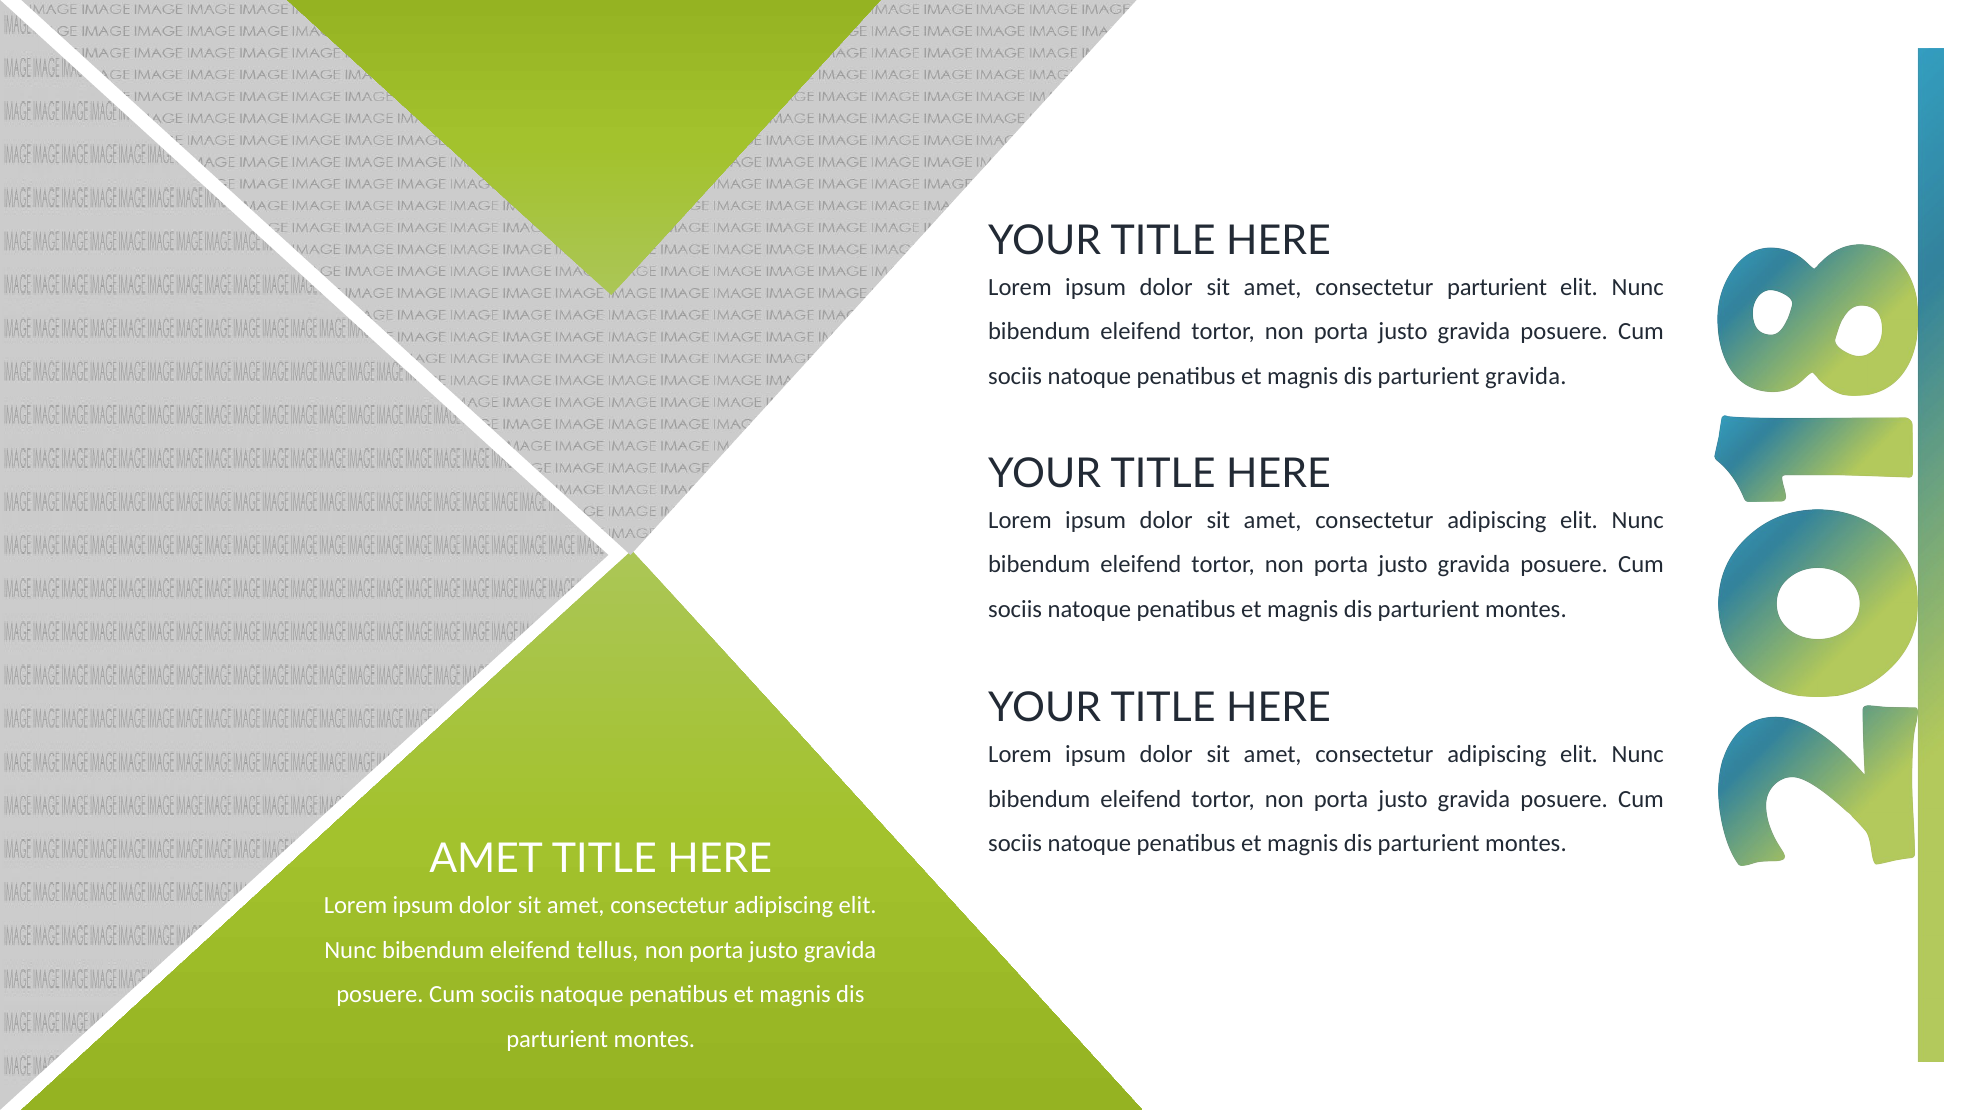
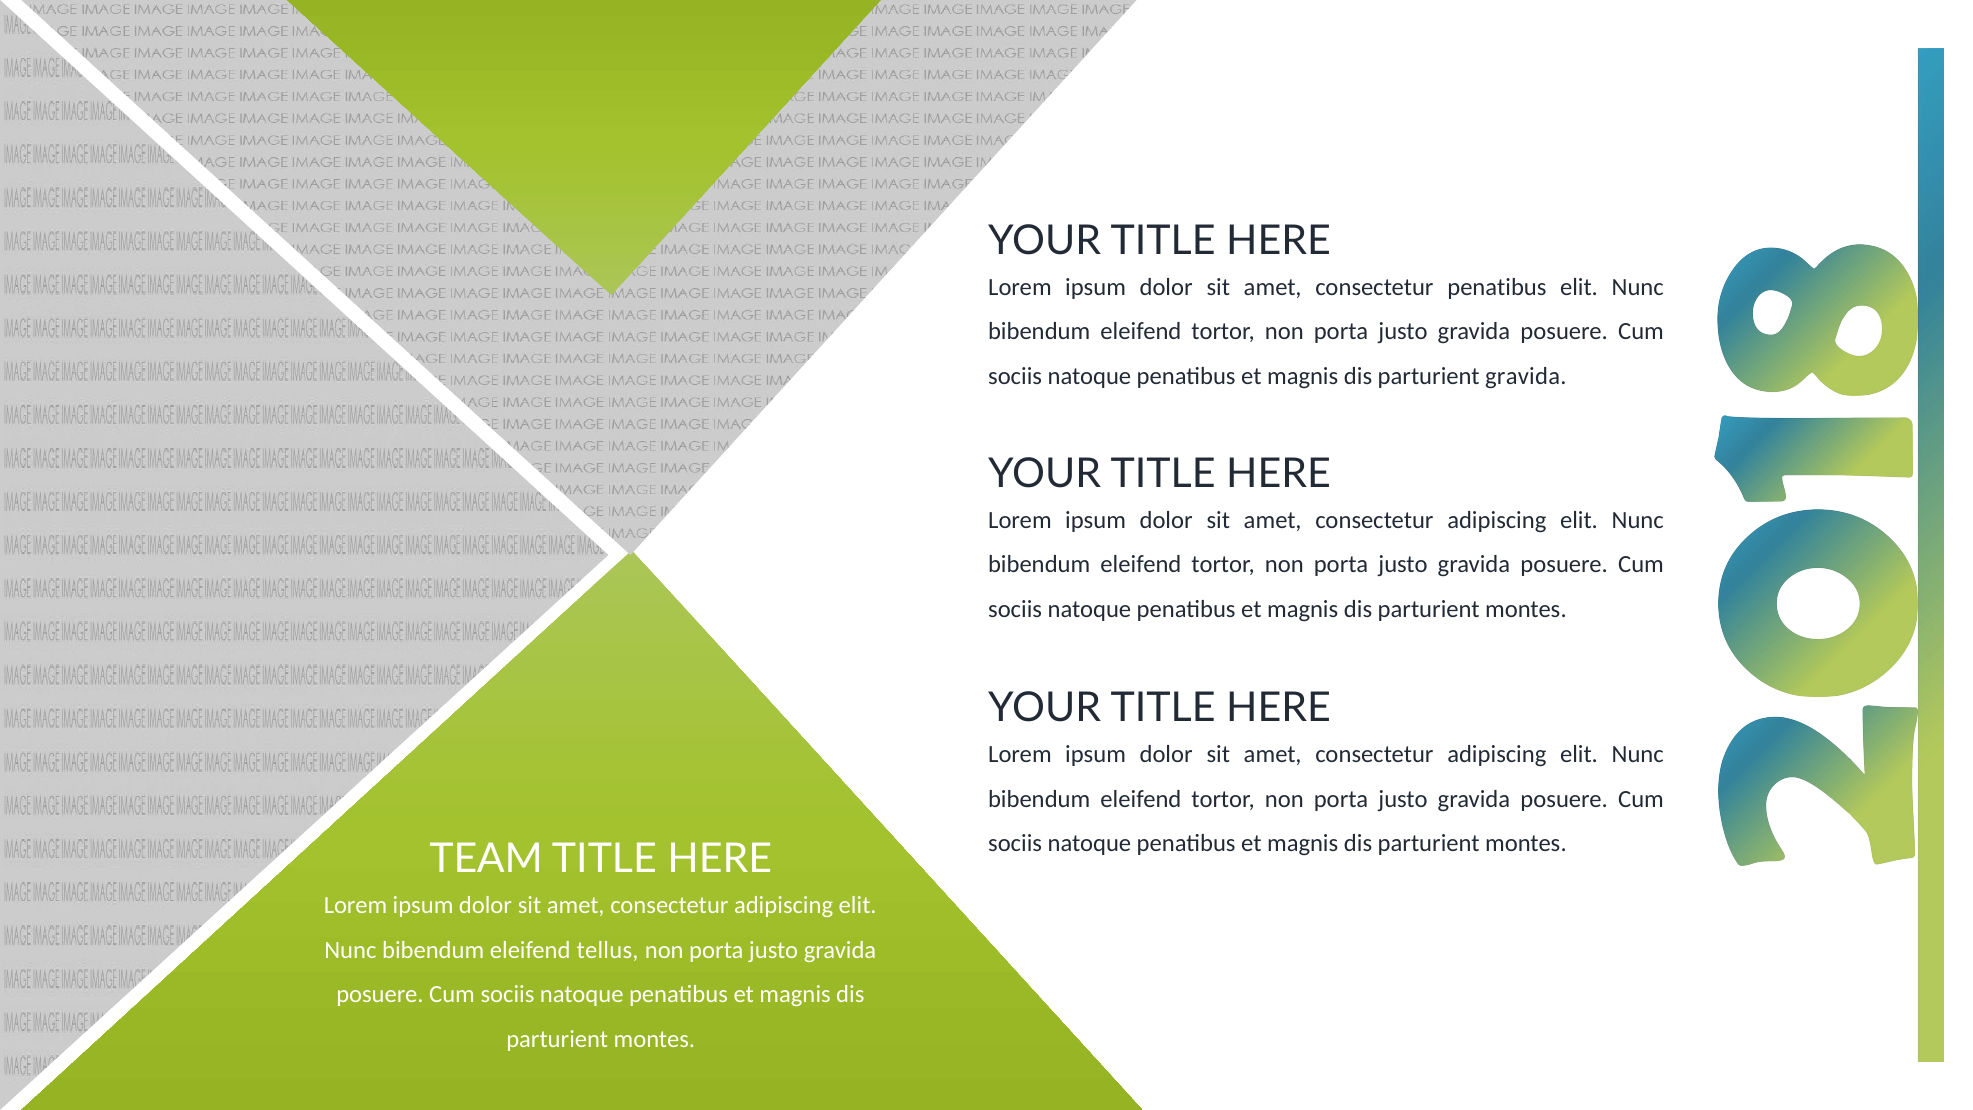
consectetur parturient: parturient -> penatibus (1497, 287)
AMET: AMET -> TEAM (486, 859)
